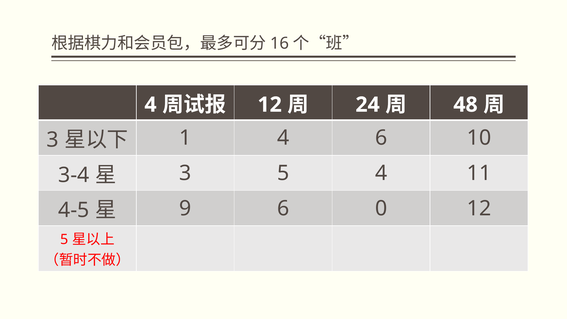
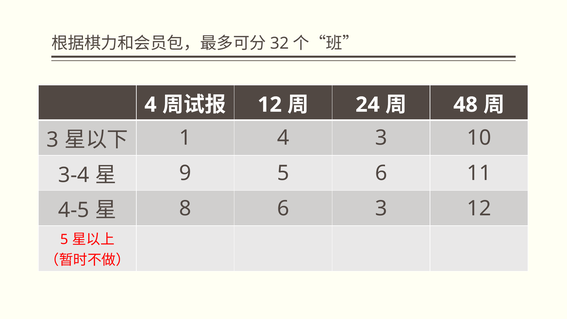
16: 16 -> 32 (279, 43)
4 6: 6 -> 3 (381, 138)
3: 3 -> 9 (185, 173)
5 4: 4 -> 6 (381, 173)
9: 9 -> 8 (185, 208)
6 0: 0 -> 3 (381, 208)
